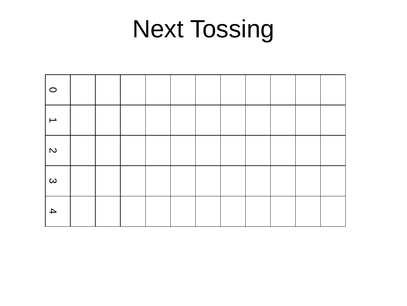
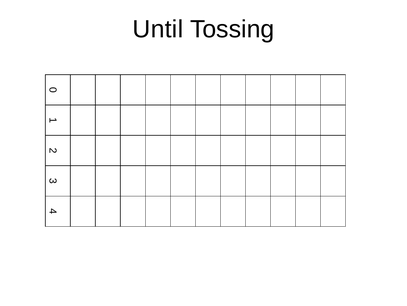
Next: Next -> Until (158, 29)
